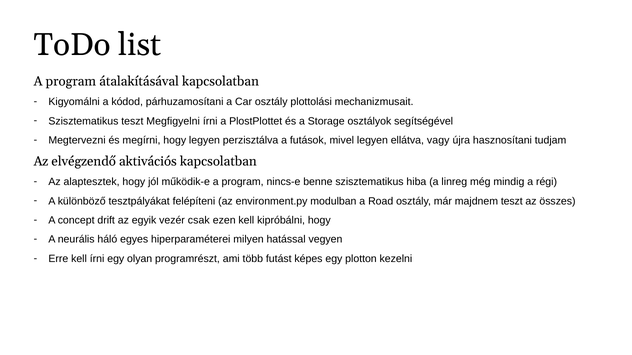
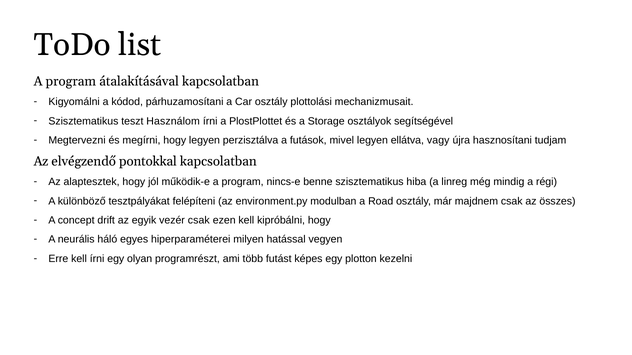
Megfigyelni: Megfigyelni -> Használom (173, 121)
aktivációs: aktivációs -> pontokkal (148, 162)
majdnem teszt: teszt -> csak (512, 201)
